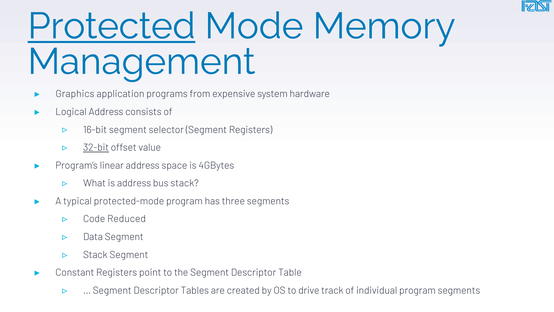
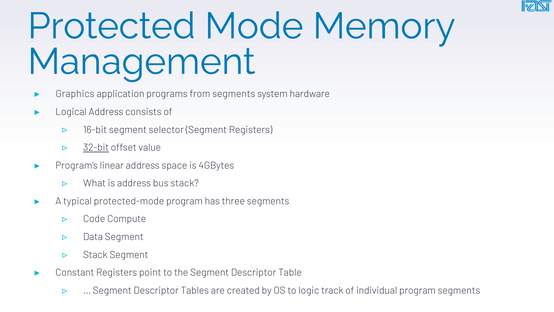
Protected underline: present -> none (112, 26)
from expensive: expensive -> segments (234, 94)
Reduced: Reduced -> Compute (127, 219)
drive: drive -> logic (309, 290)
